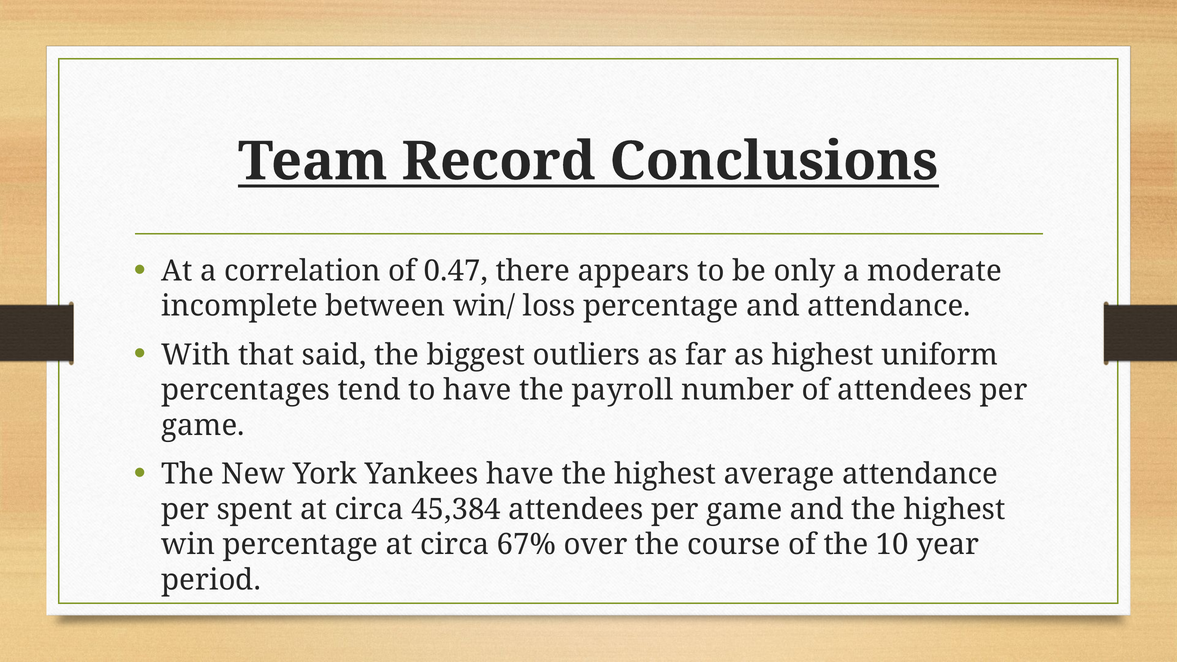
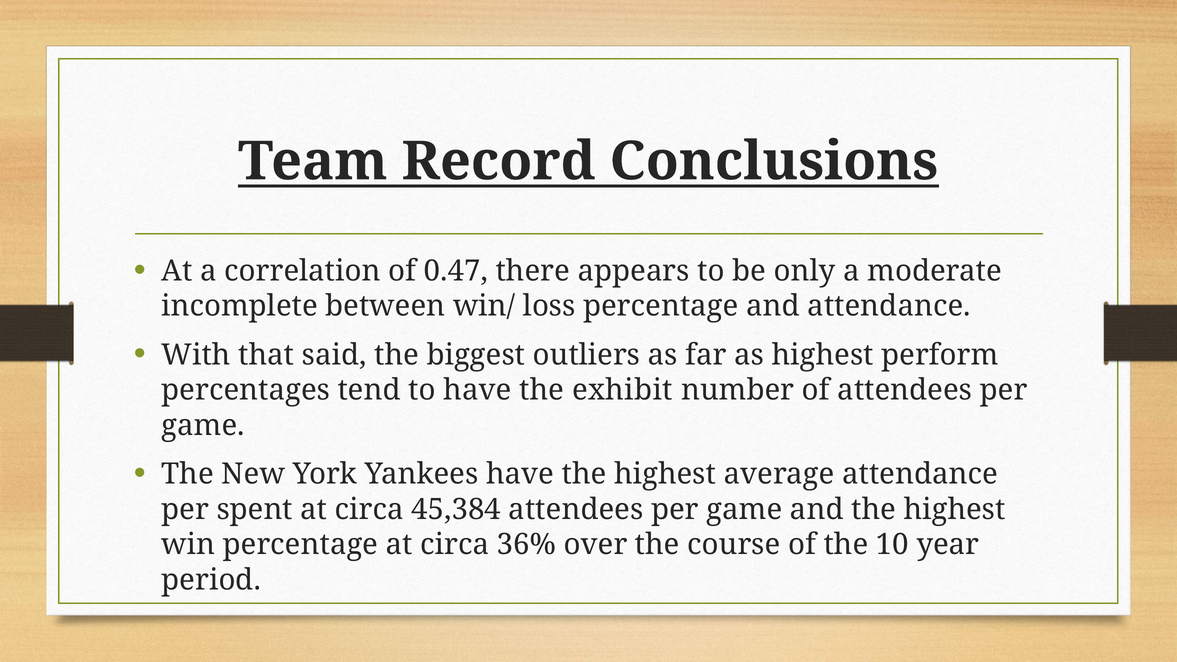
uniform: uniform -> perform (940, 355)
payroll: payroll -> exhibit (622, 390)
67%: 67% -> 36% (526, 545)
